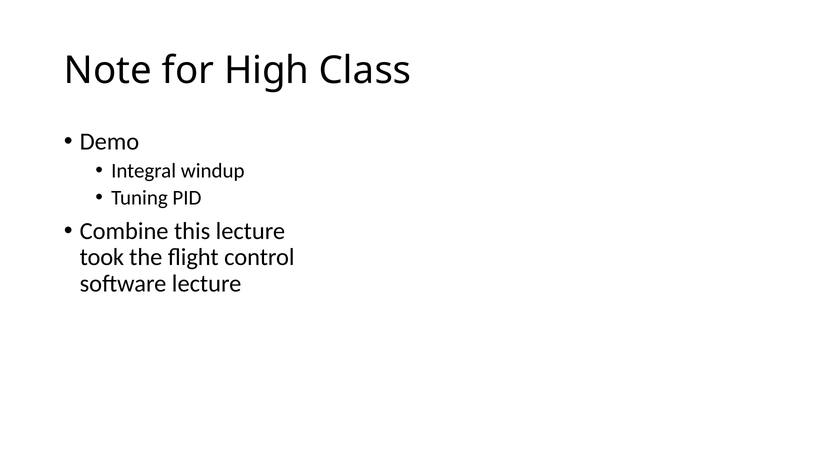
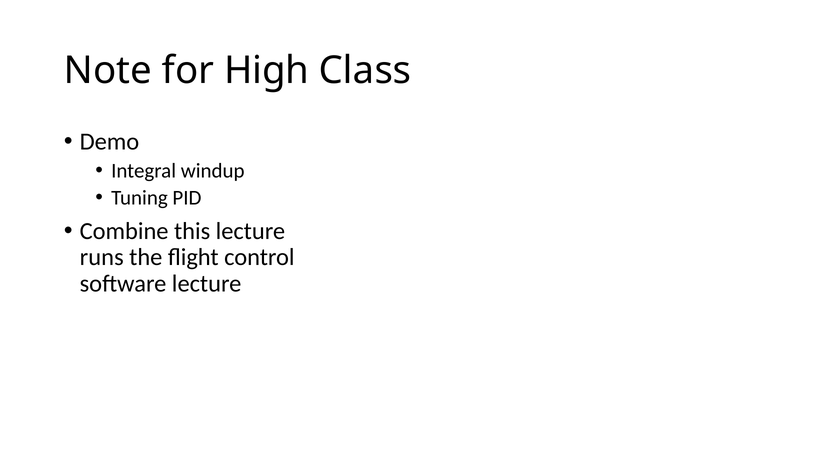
took: took -> runs (102, 257)
